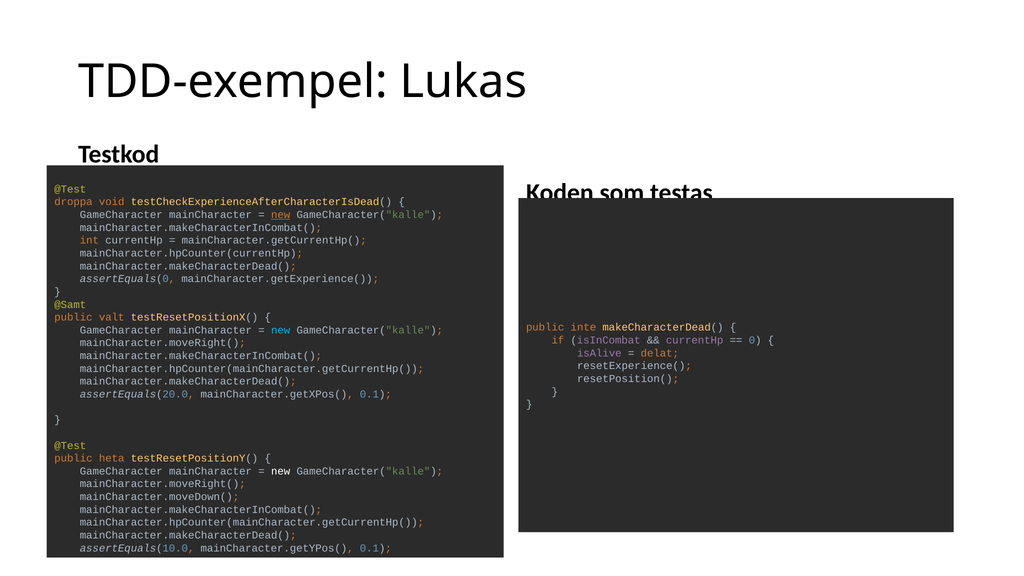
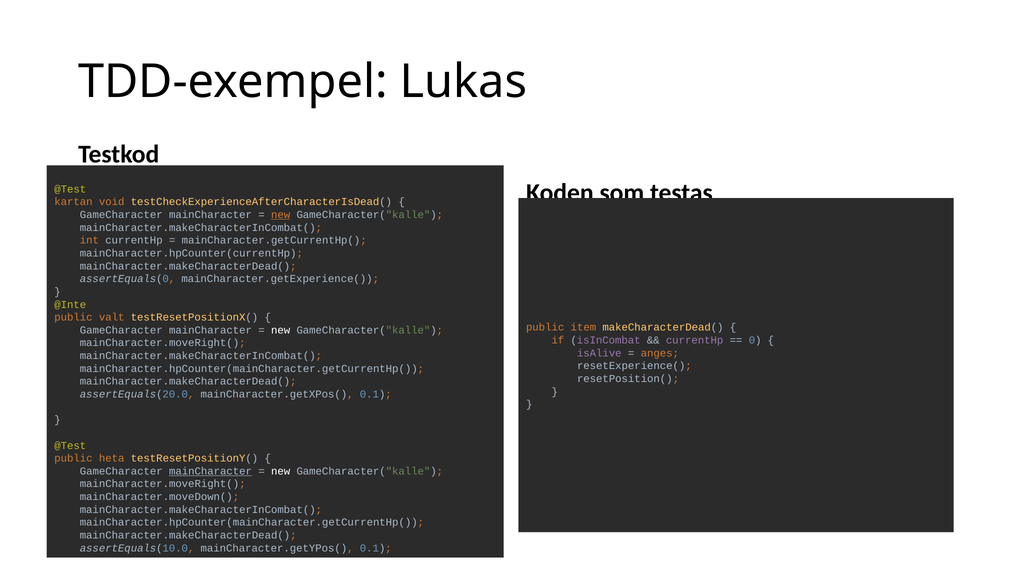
droppa: droppa -> kartan (74, 202)
@Samt: @Samt -> @Inte (70, 304)
inte: inte -> item (583, 327)
new colour: light blue -> white (281, 330)
delat: delat -> anges (660, 353)
mainCharacter underline: none -> present (211, 471)
